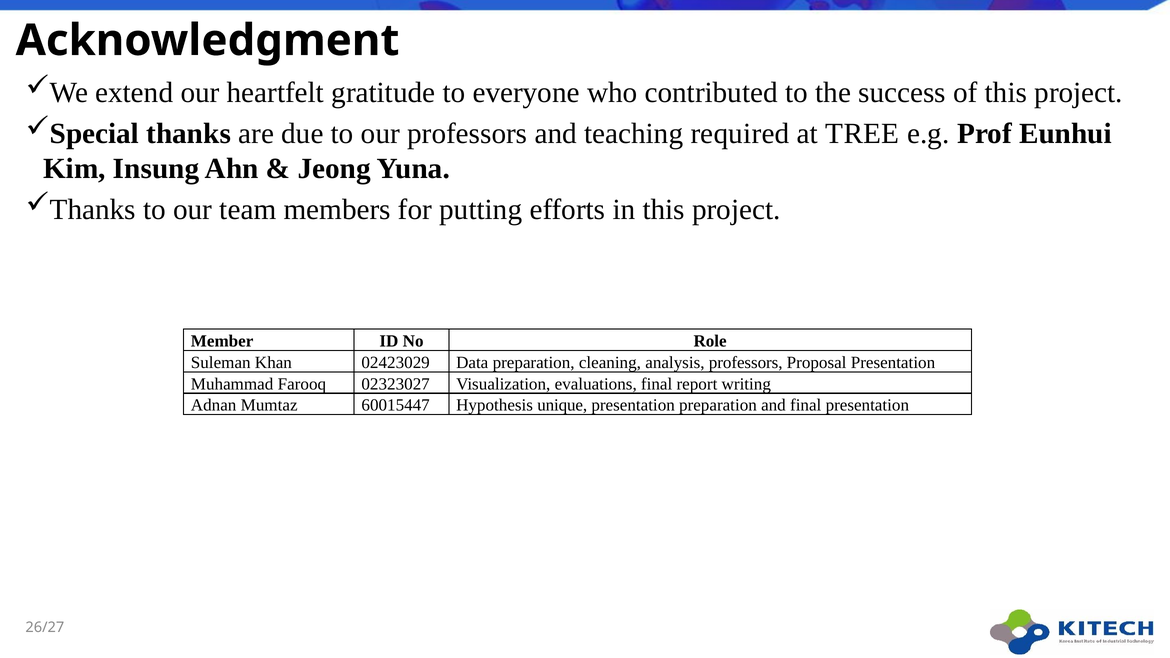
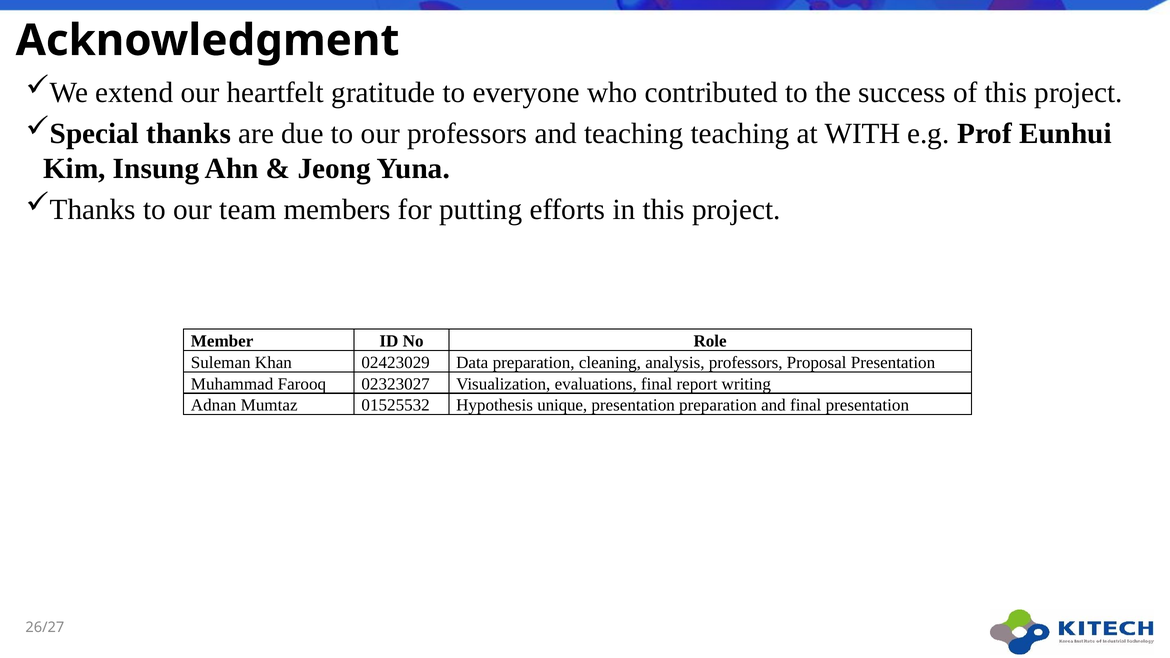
teaching required: required -> teaching (740, 133)
TREE: TREE -> WITH (863, 133)
60015447: 60015447 -> 01525532 (396, 405)
